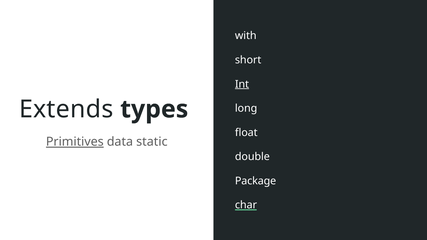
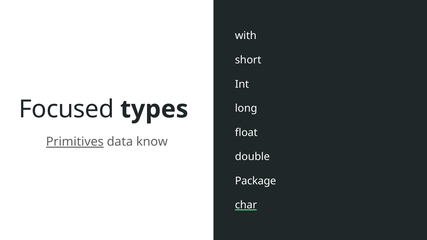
Int underline: present -> none (242, 84)
Extends: Extends -> Focused (66, 109)
static: static -> know (152, 142)
